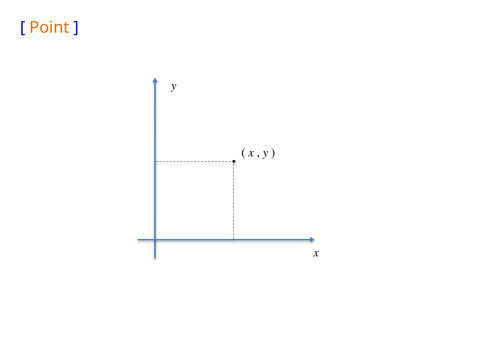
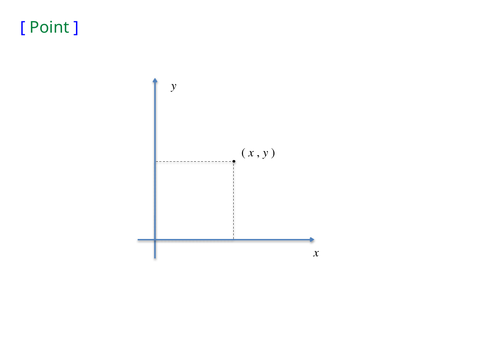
Point colour: orange -> green (49, 27)
